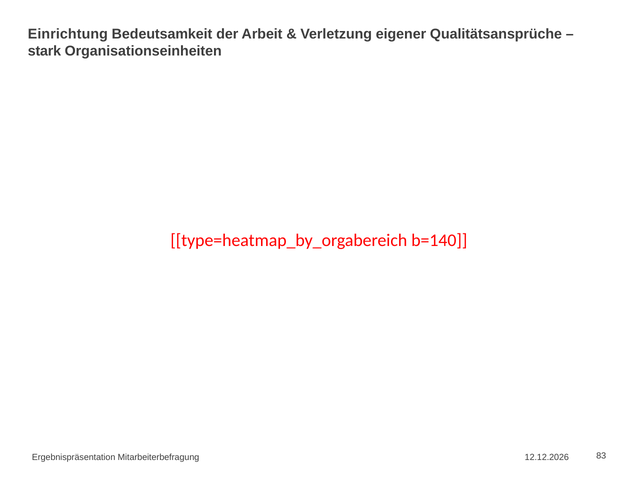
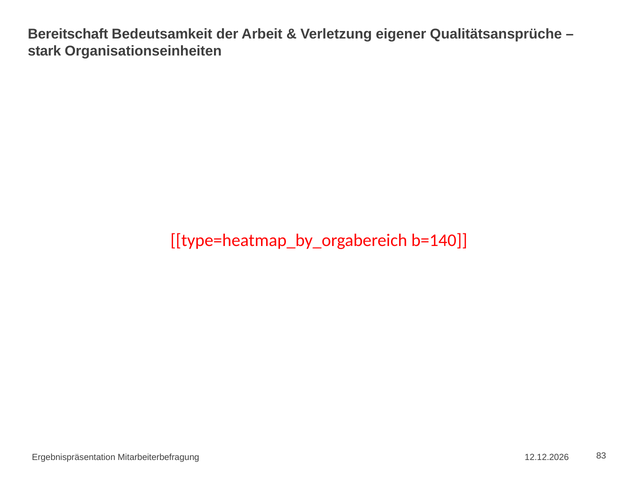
Einrichtung: Einrichtung -> Bereitschaft (68, 34)
